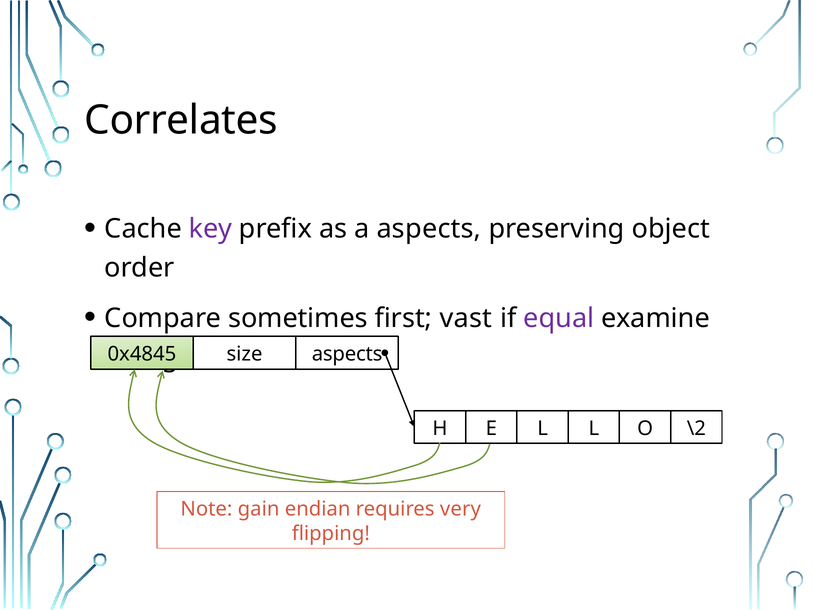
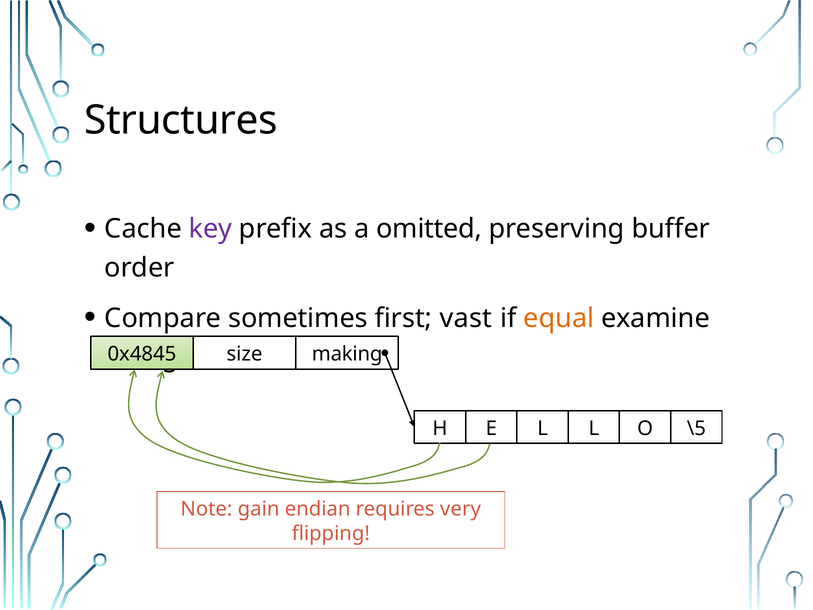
Correlates: Correlates -> Structures (181, 120)
a aspects: aspects -> omitted (429, 229)
object: object -> buffer (671, 229)
equal colour: purple -> orange (559, 318)
size aspects: aspects -> making (347, 354)
\2: \2 -> \5 (696, 428)
